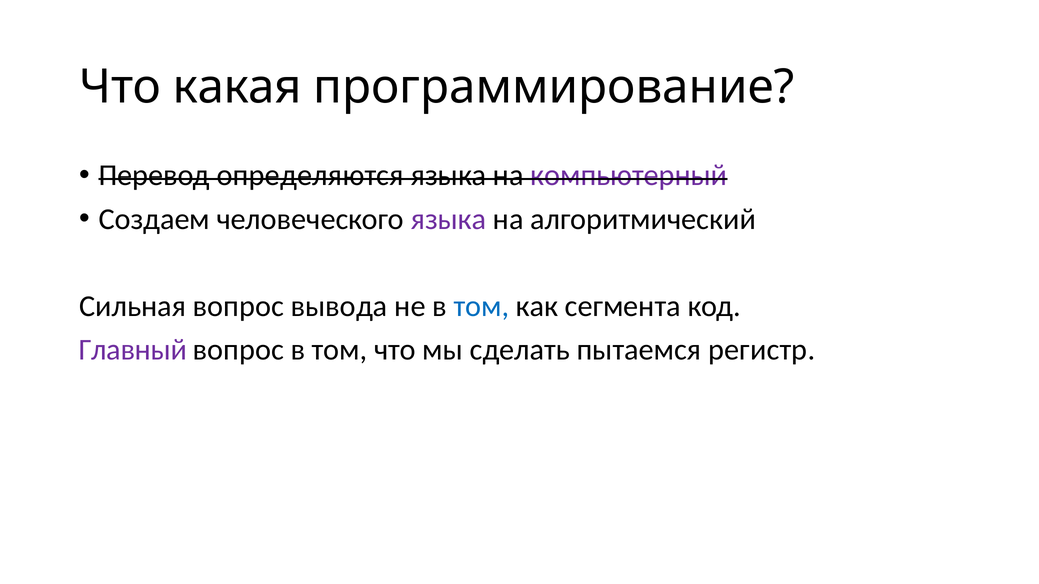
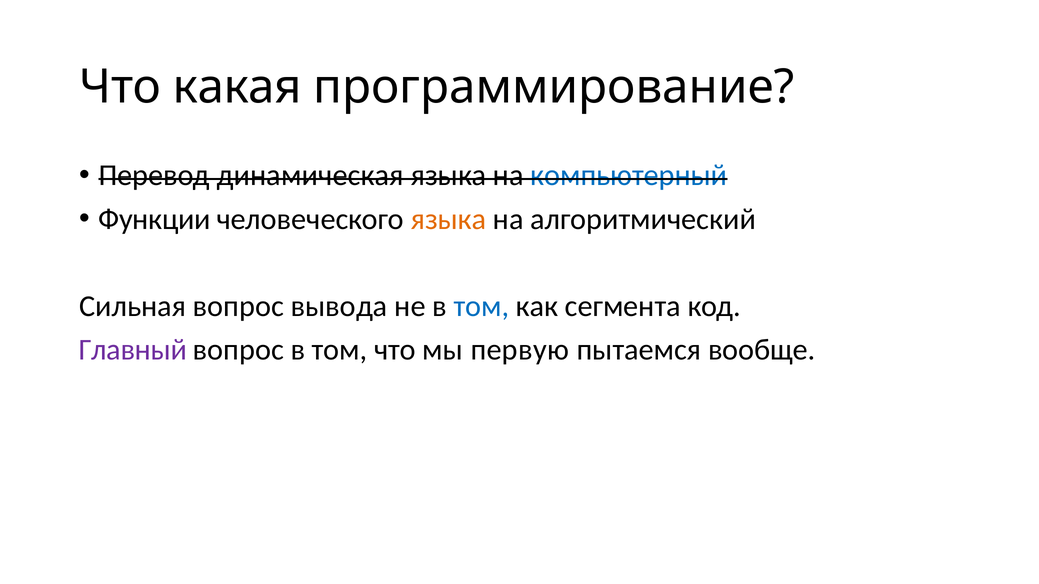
определяются: определяются -> динамическая (310, 176)
компьютерный colour: purple -> blue (629, 176)
Создаем: Создаем -> Функции (154, 219)
языка colour: purple -> orange (449, 219)
сделать: сделать -> первую (520, 350)
регистр: регистр -> вообще (762, 350)
